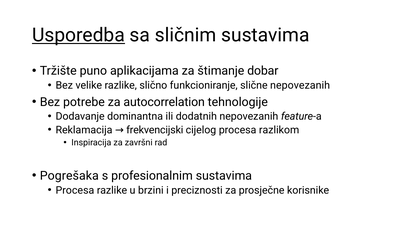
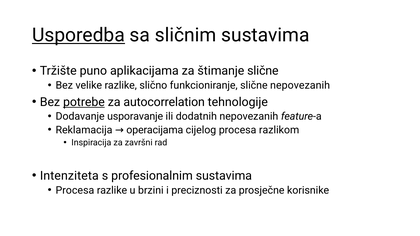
štimanje dobar: dobar -> slične (263, 71)
potrebe underline: none -> present (84, 102)
dominantna: dominantna -> usporavanje (135, 117)
frekvencijski: frekvencijski -> operacijama (155, 130)
Pogrešaka: Pogrešaka -> Intenziteta (69, 176)
